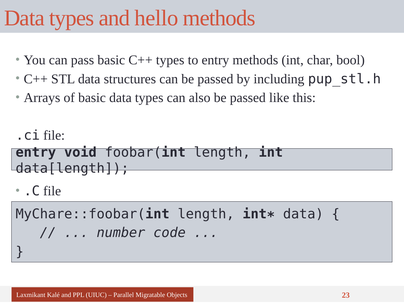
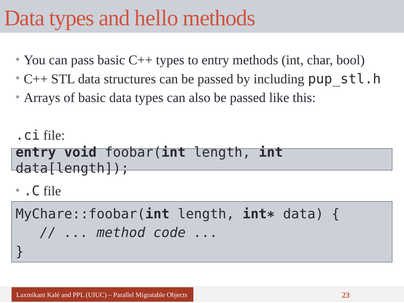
number: number -> method (121, 233)
